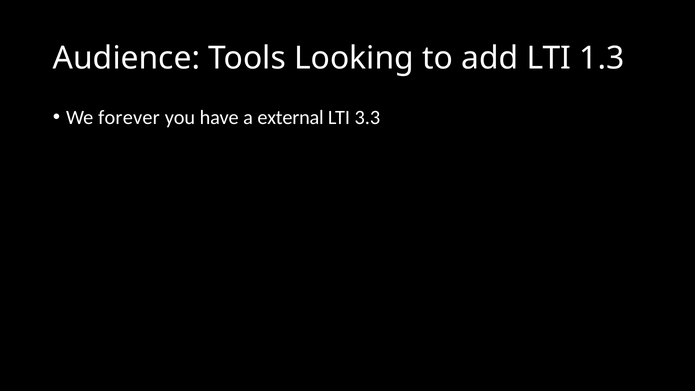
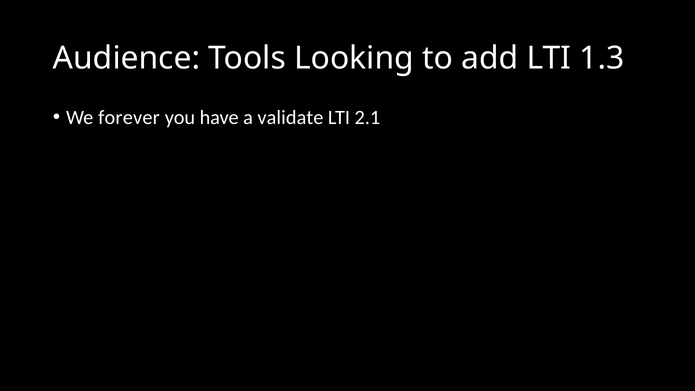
external: external -> validate (290, 118)
3.3: 3.3 -> 2.1 (367, 118)
